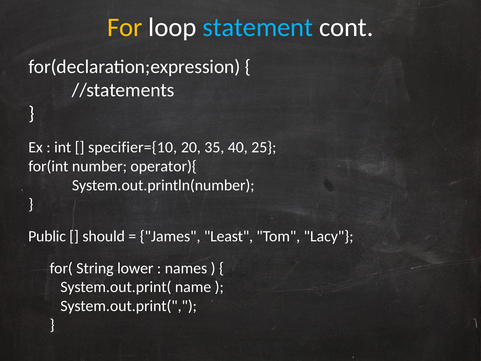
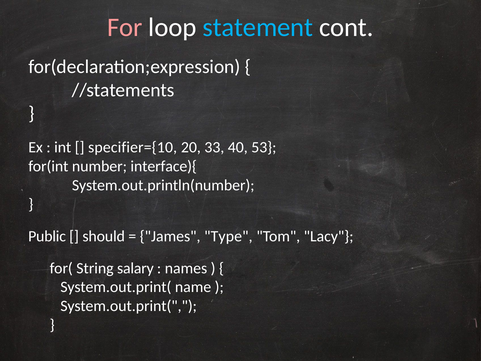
For colour: yellow -> pink (125, 27)
35: 35 -> 33 (214, 147)
25: 25 -> 53 (264, 147)
operator){: operator){ -> interface){ (164, 166)
Least: Least -> Type (228, 236)
lower: lower -> salary (135, 268)
